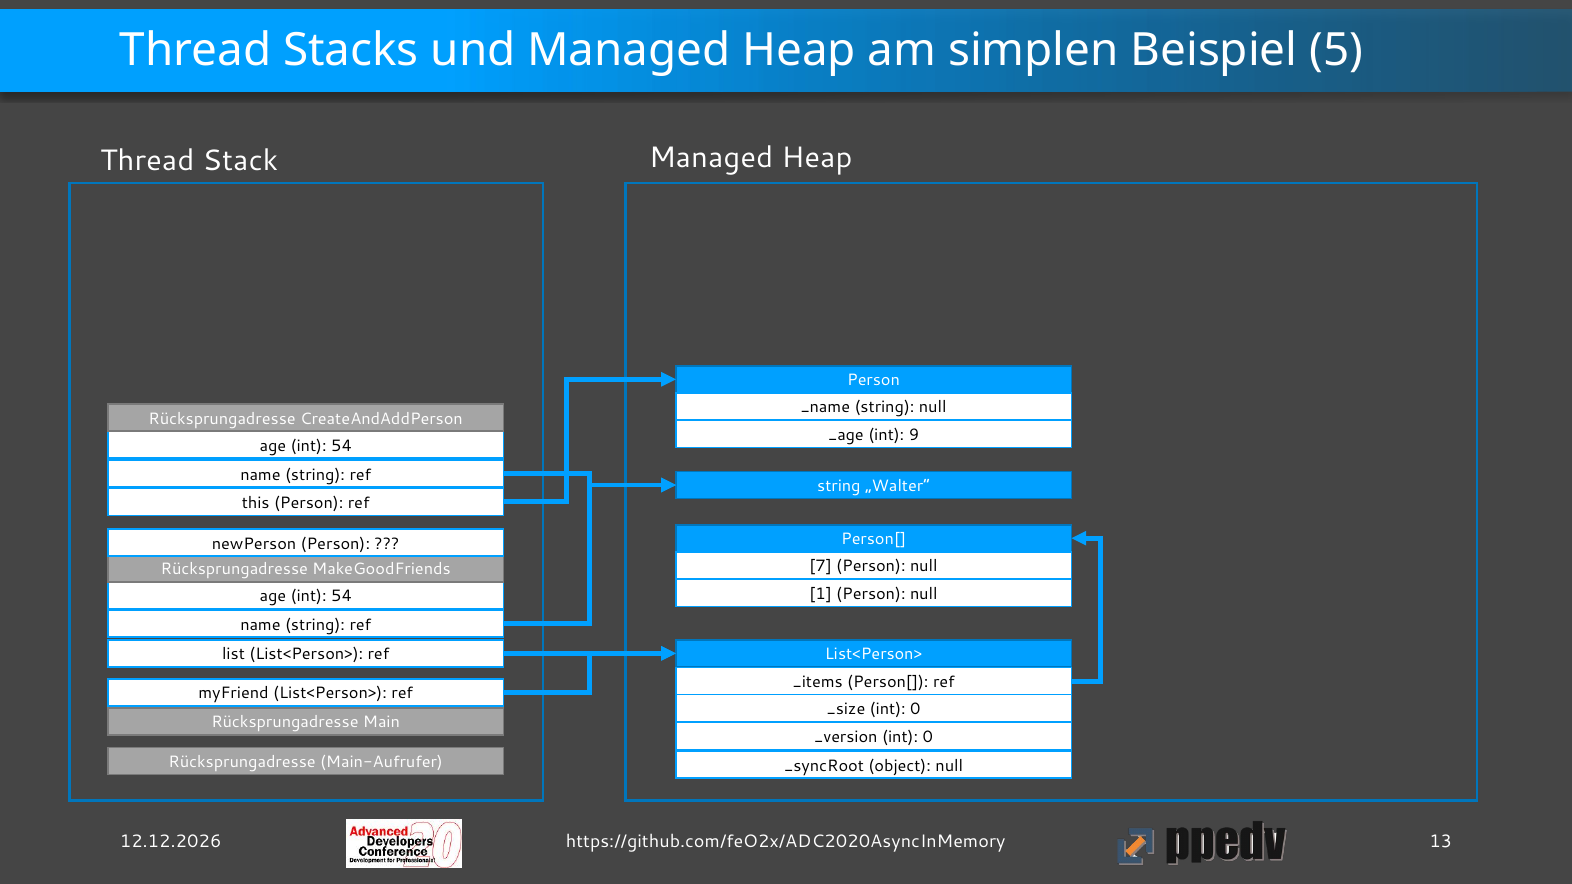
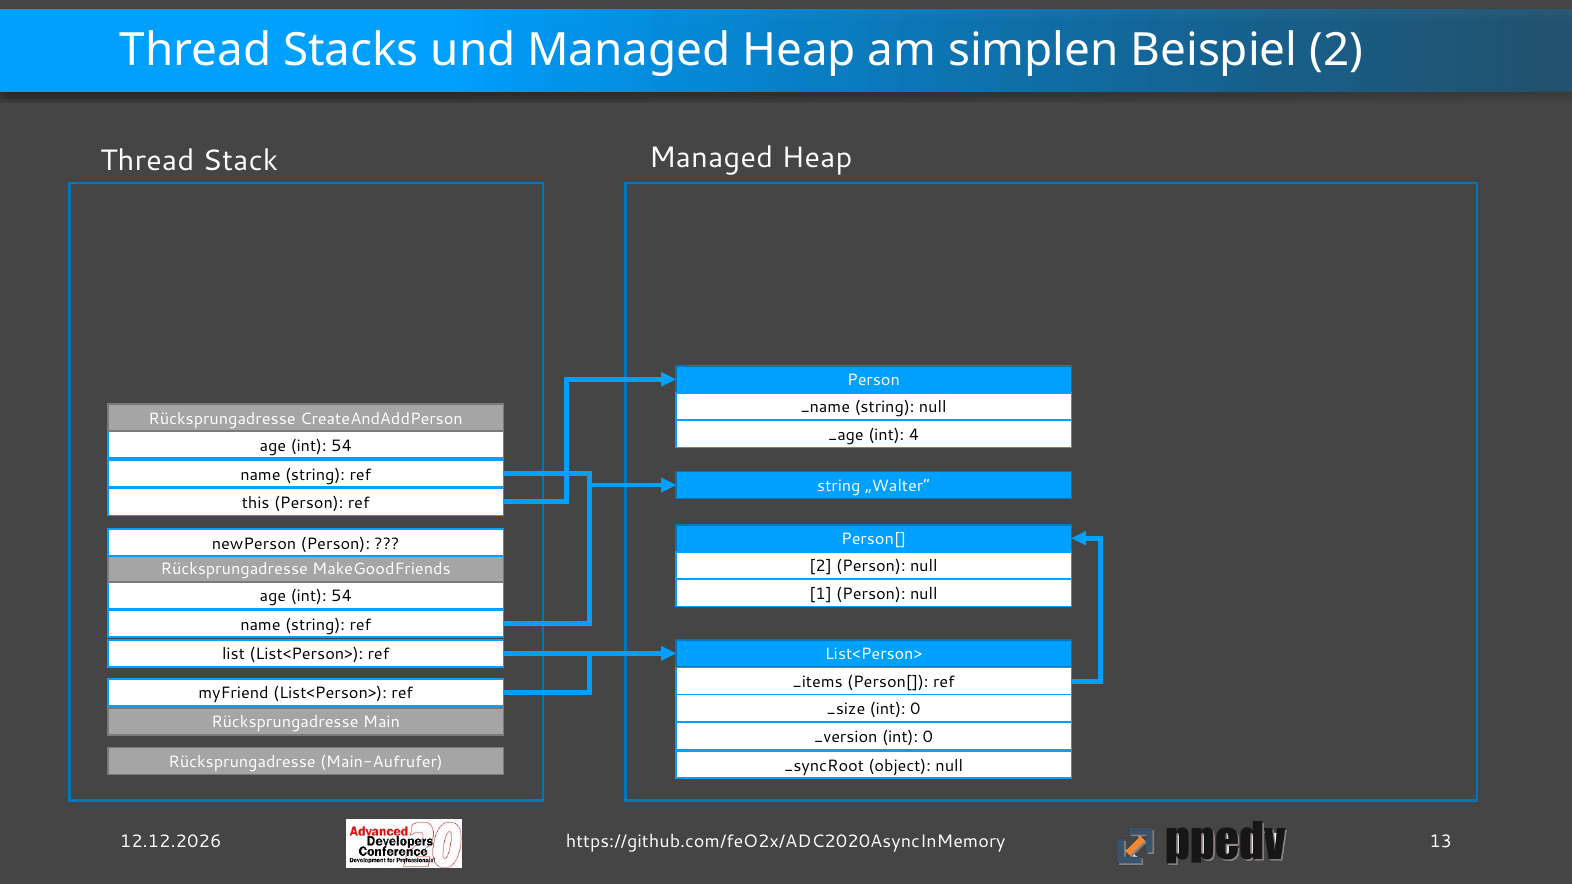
Beispiel 5: 5 -> 2 (1336, 51)
9: 9 -> 4 (914, 435)
7: 7 -> 2 (821, 566)
